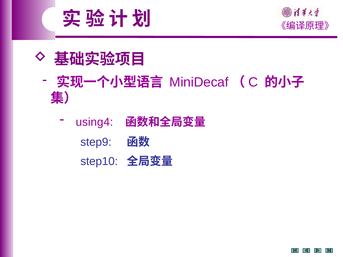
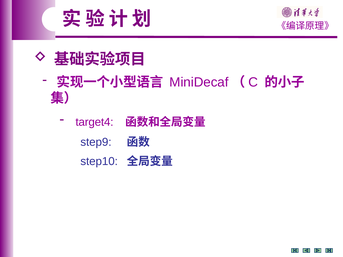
using4: using4 -> target4 (94, 122)
